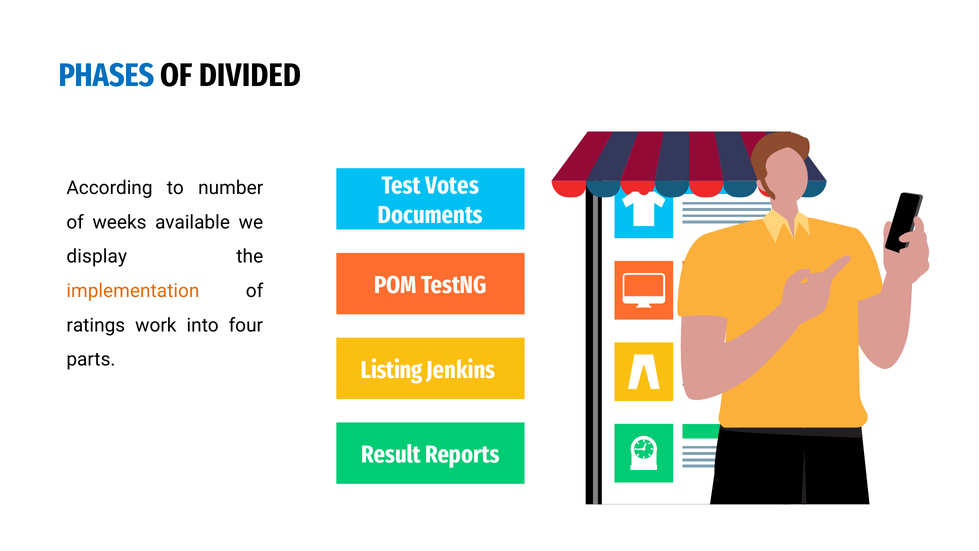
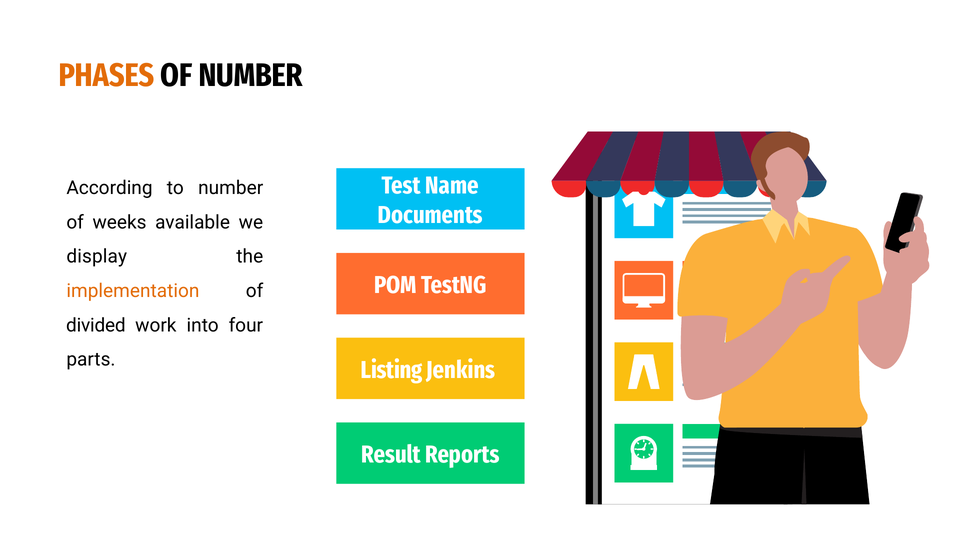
PHASES colour: blue -> orange (107, 76)
OF DIVIDED: DIVIDED -> NUMBER (250, 76)
Votes: Votes -> Name (452, 186)
ratings: ratings -> divided (96, 325)
